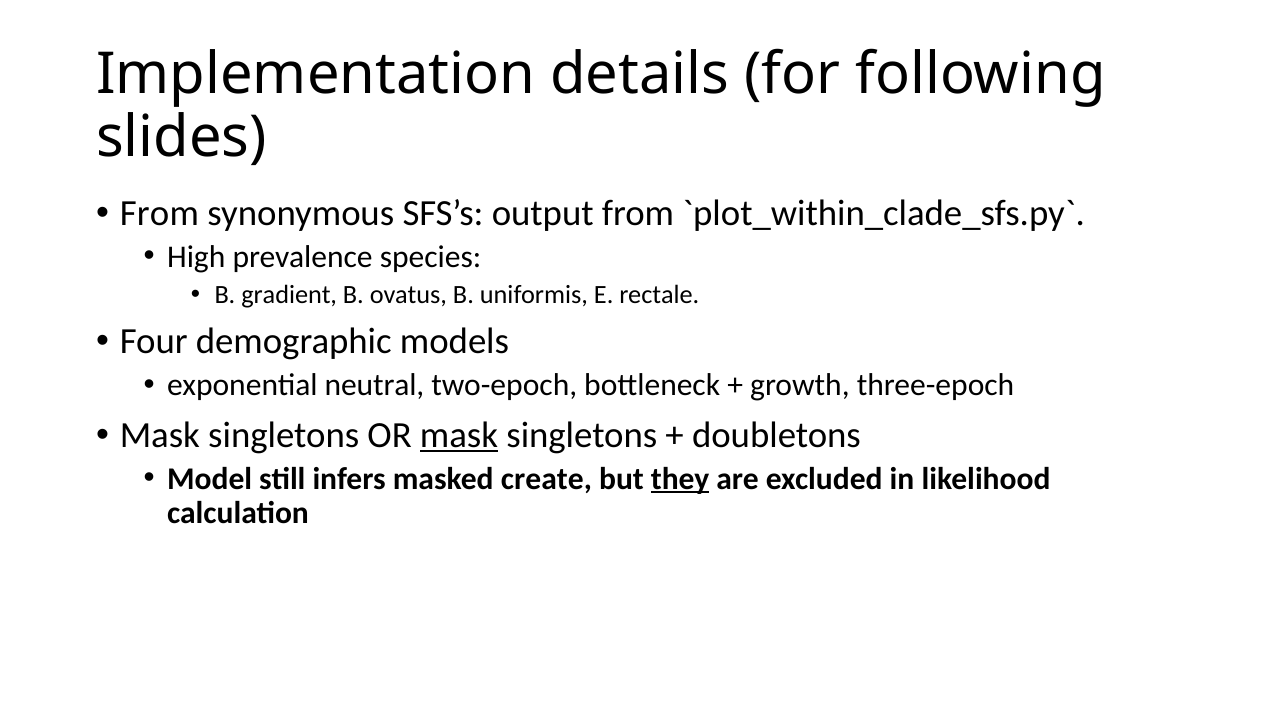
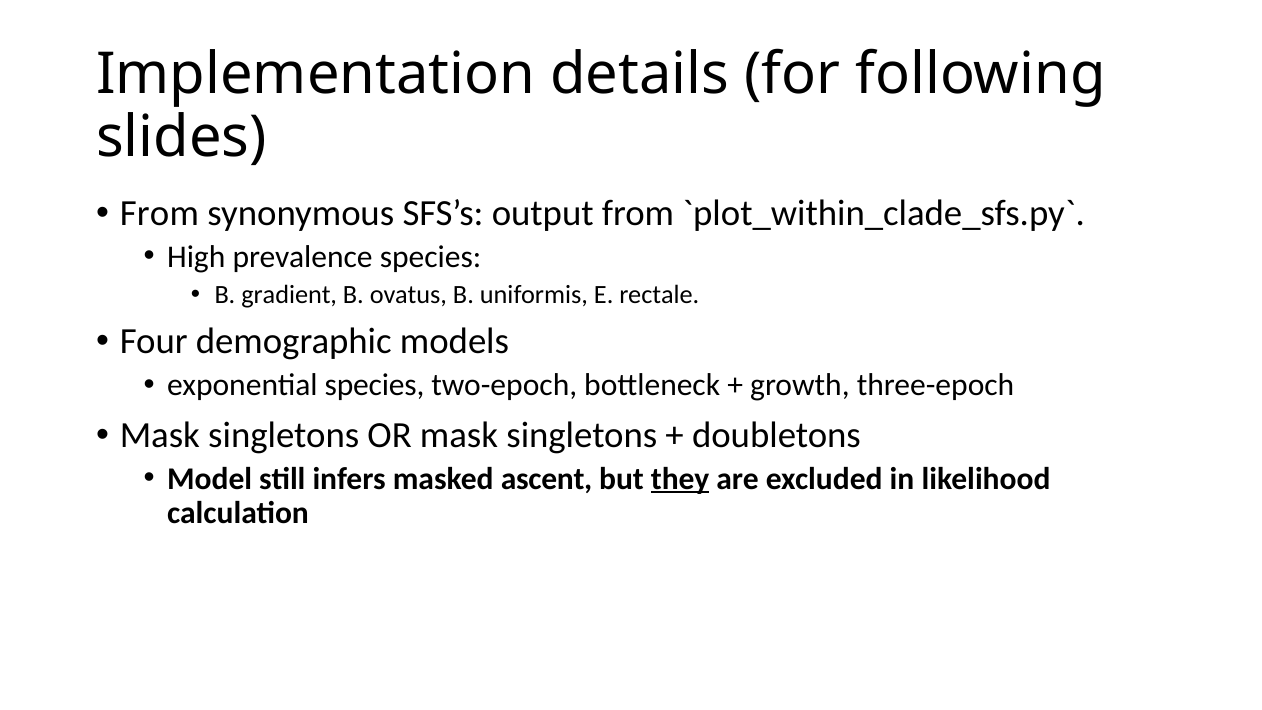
exponential neutral: neutral -> species (375, 385)
mask underline: present -> none (459, 435)
create: create -> ascent (547, 479)
